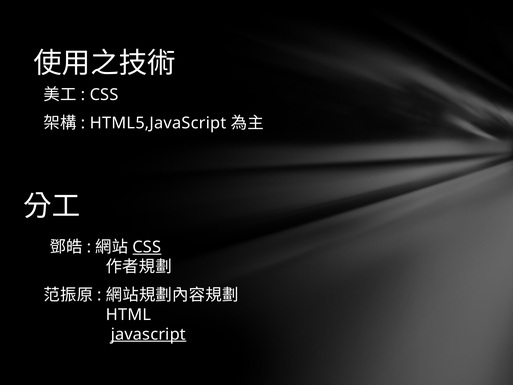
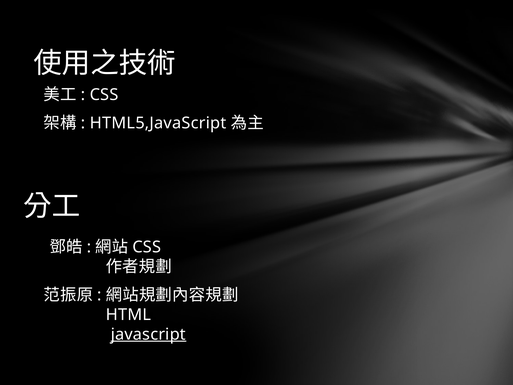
CSS underline: present -> none (147, 247)
